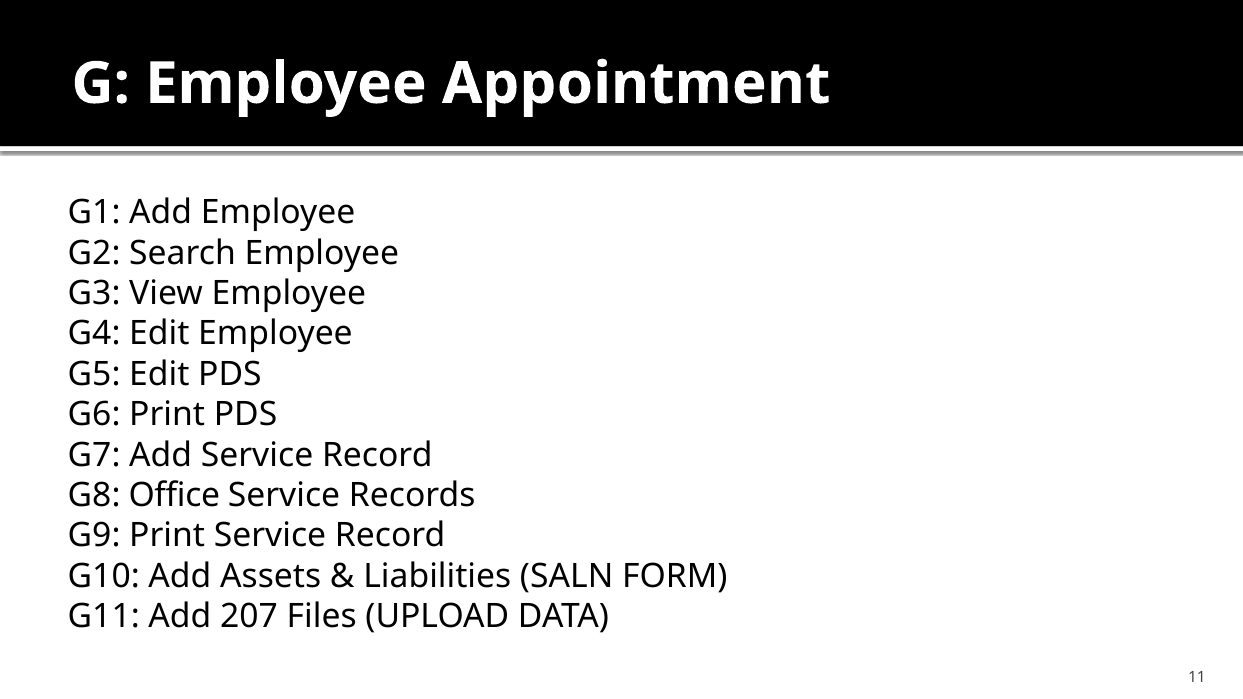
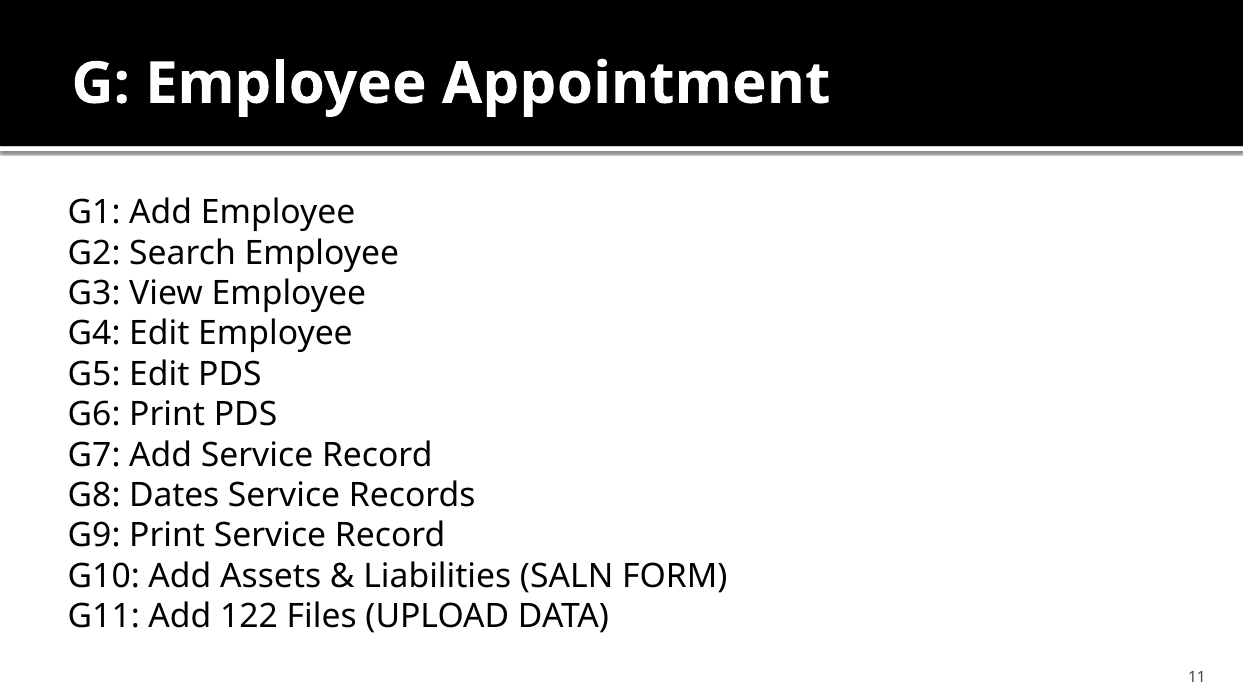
Office: Office -> Dates (174, 495)
207: 207 -> 122 (249, 617)
